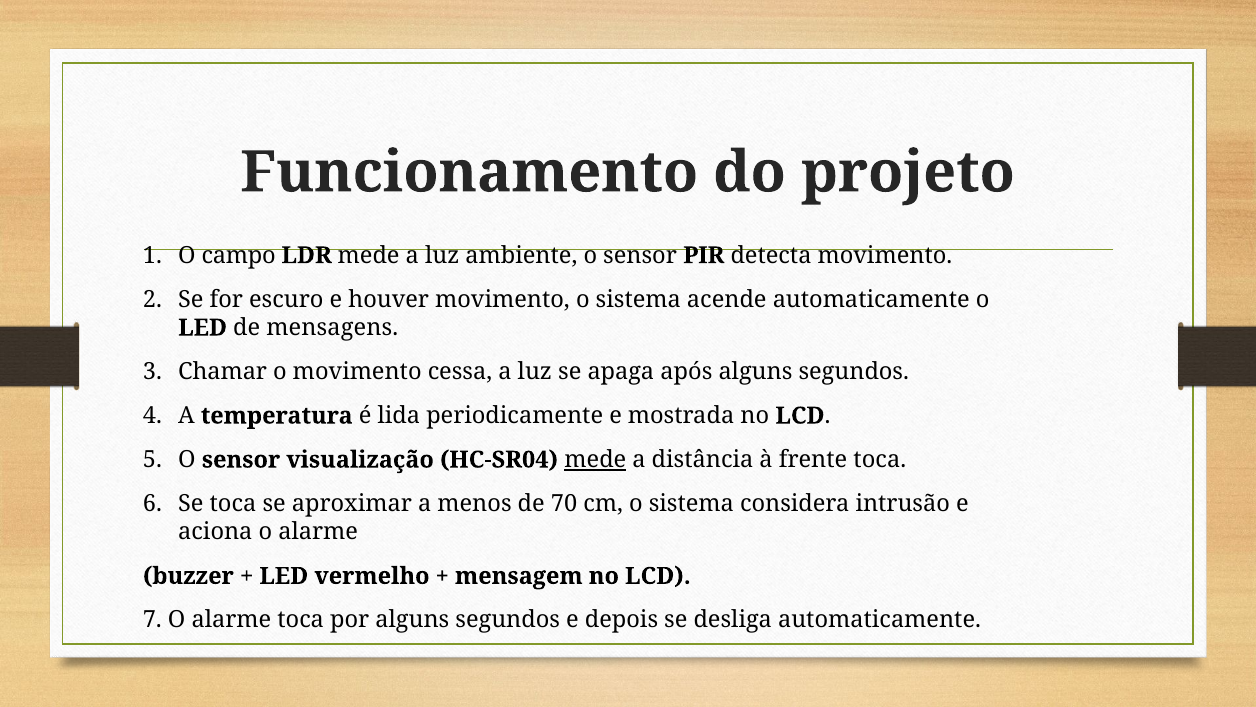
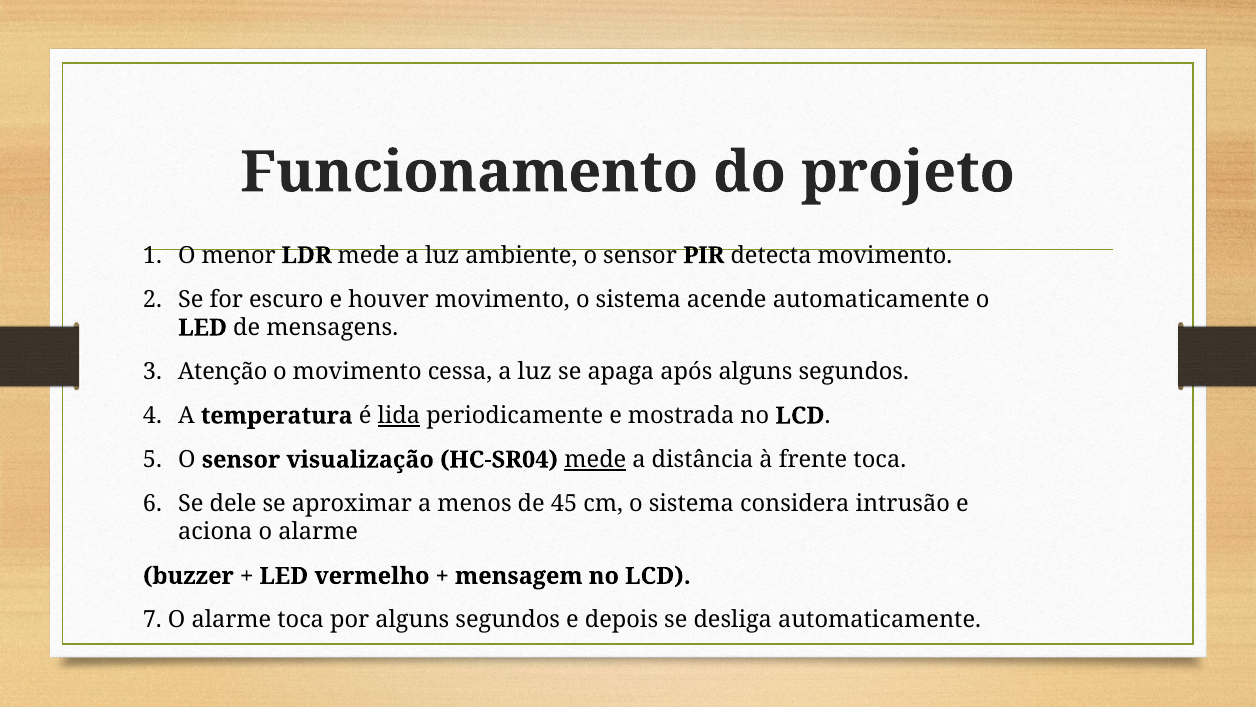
campo: campo -> menor (239, 255)
Chamar: Chamar -> Atenção (223, 371)
lida underline: none -> present (399, 415)
Se toca: toca -> dele (233, 503)
70: 70 -> 45 (564, 503)
